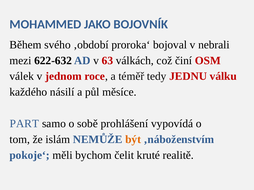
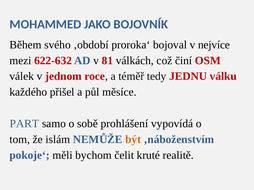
nebrali: nebrali -> nejvíce (214, 45)
622-632 colour: black -> red (53, 61)
63: 63 -> 81 (107, 61)
násilí: násilí -> přišel (62, 92)
